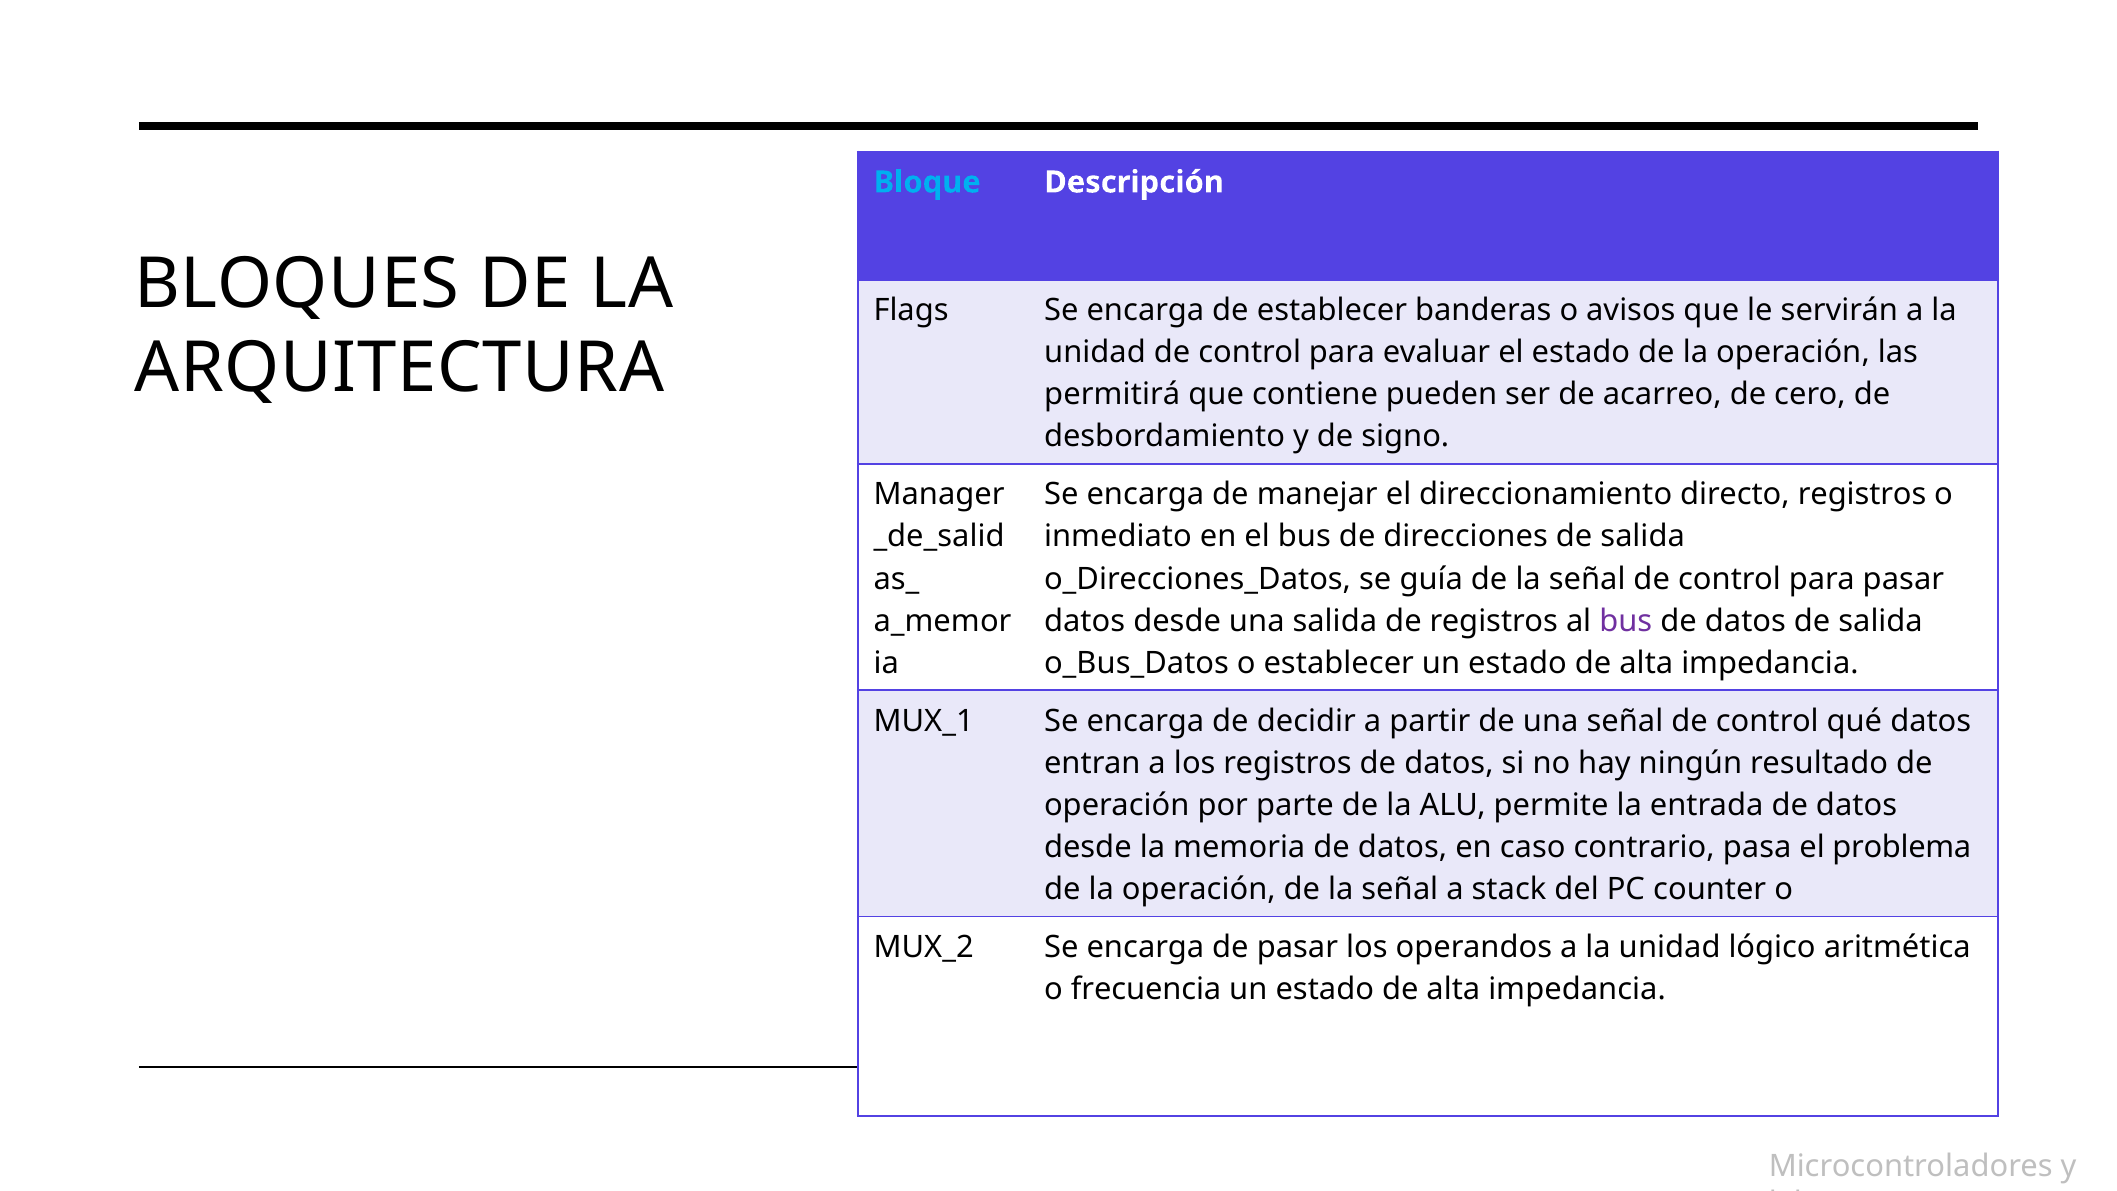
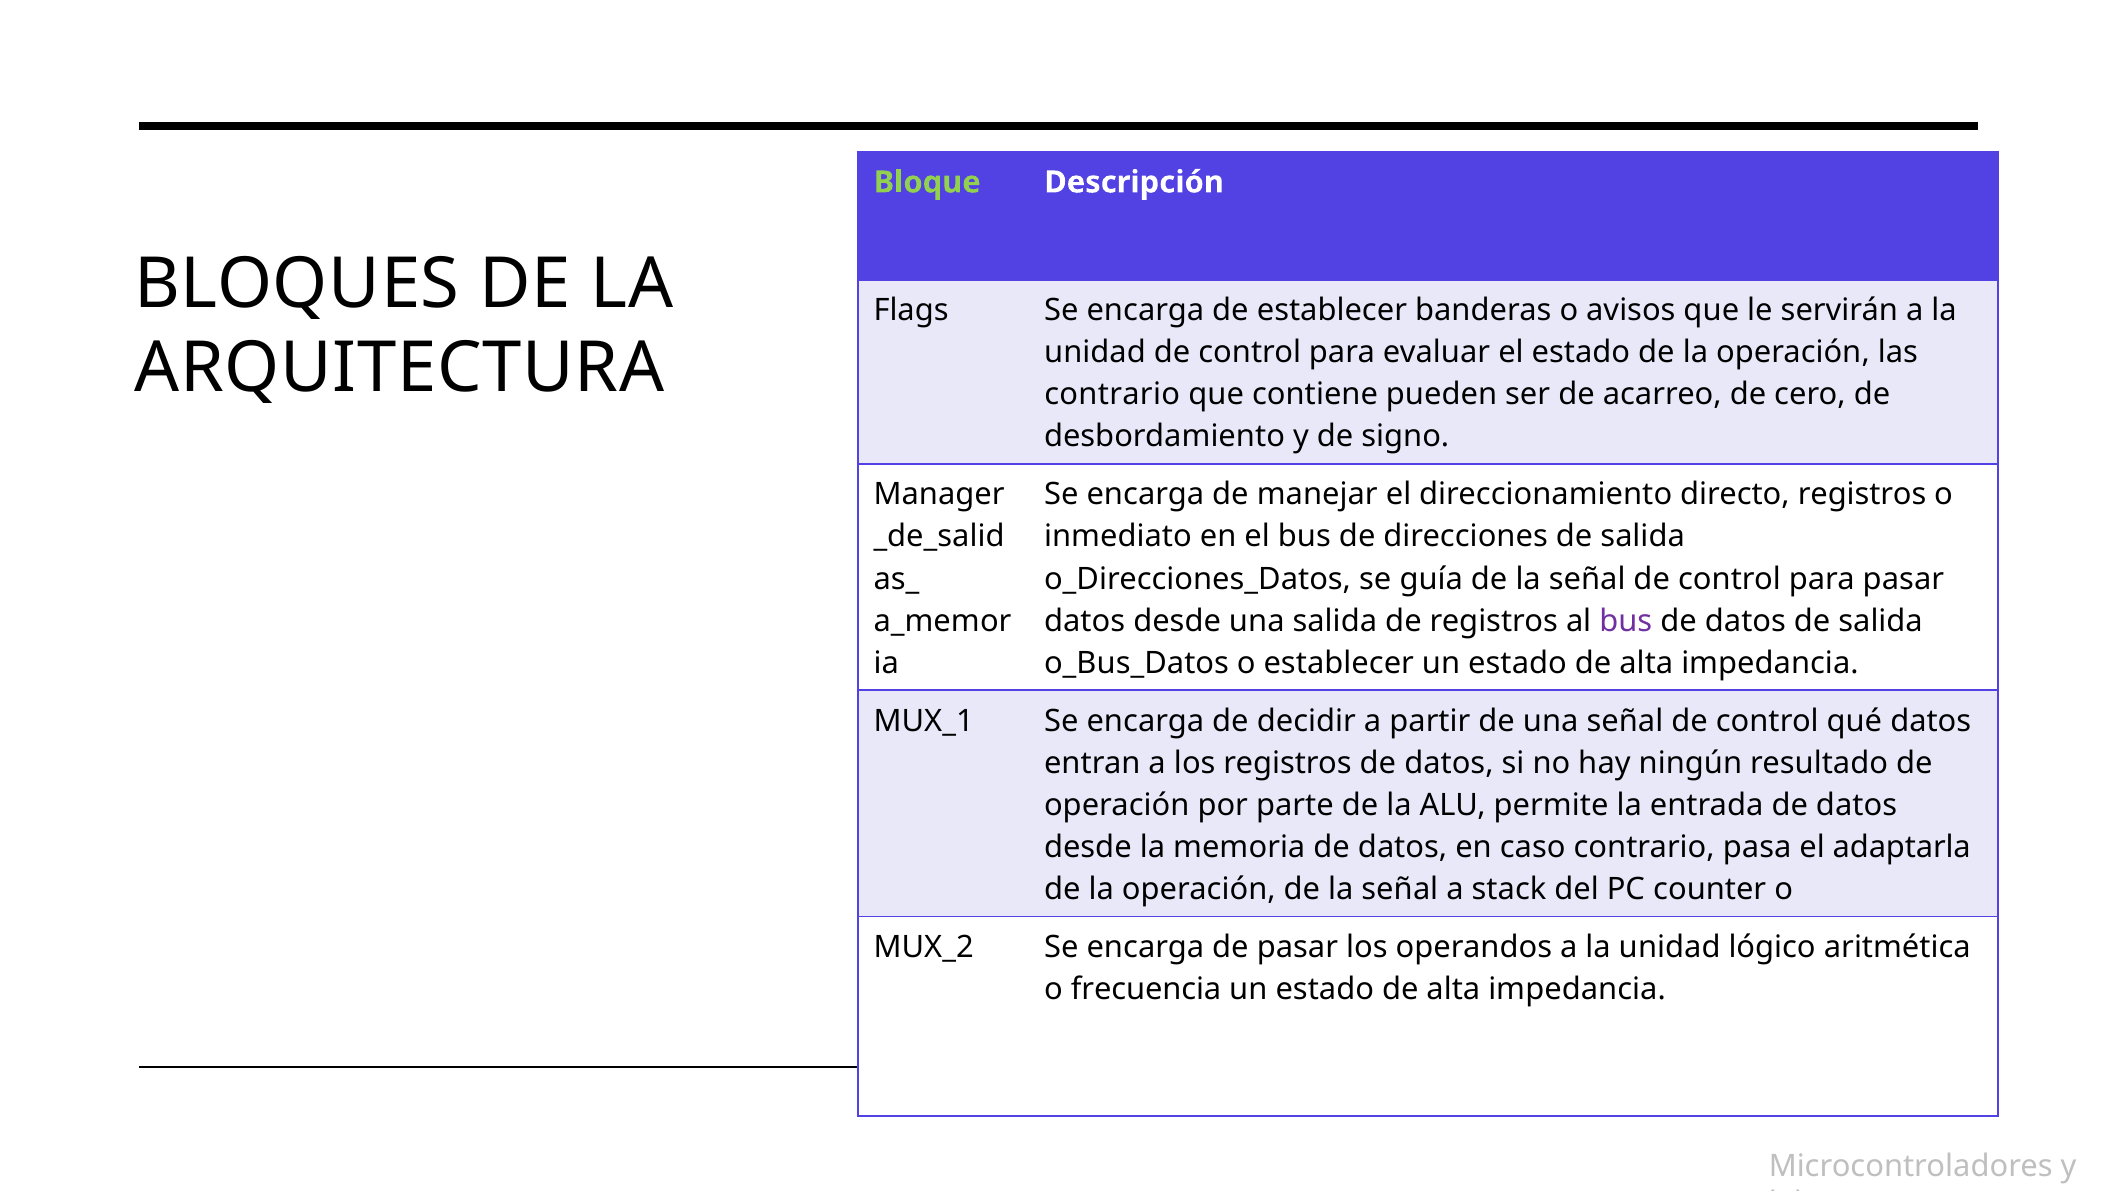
Bloque colour: light blue -> light green (927, 182)
permitirá: permitirá -> contrario (1112, 395)
problema: problema -> adaptarla (1902, 847)
